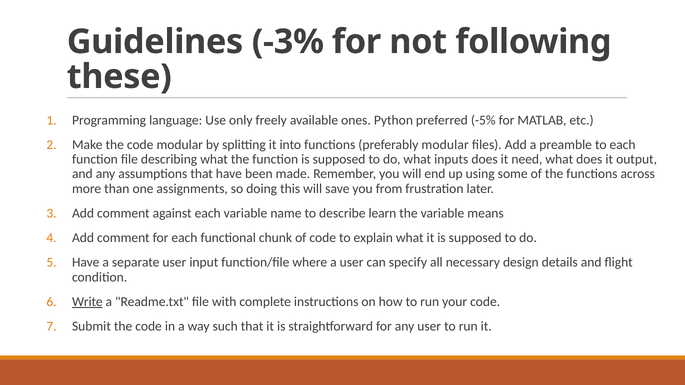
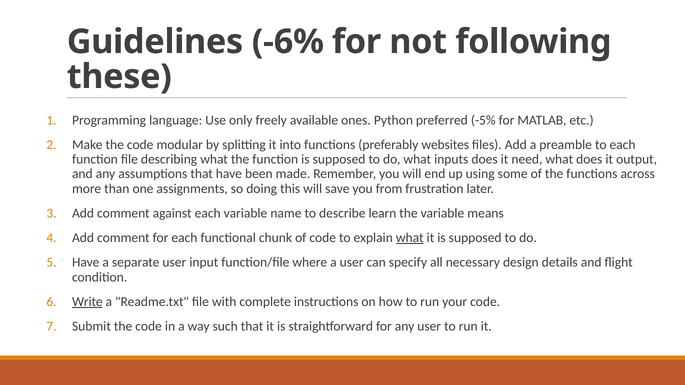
-3%: -3% -> -6% (288, 42)
preferably modular: modular -> websites (445, 145)
what underline: none -> present (410, 238)
